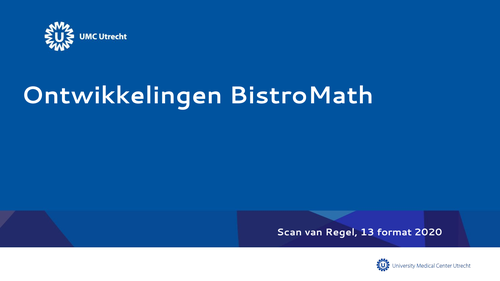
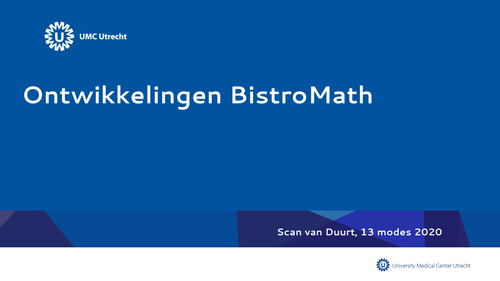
Regel: Regel -> Duurt (341, 233)
format: format -> modes (394, 233)
